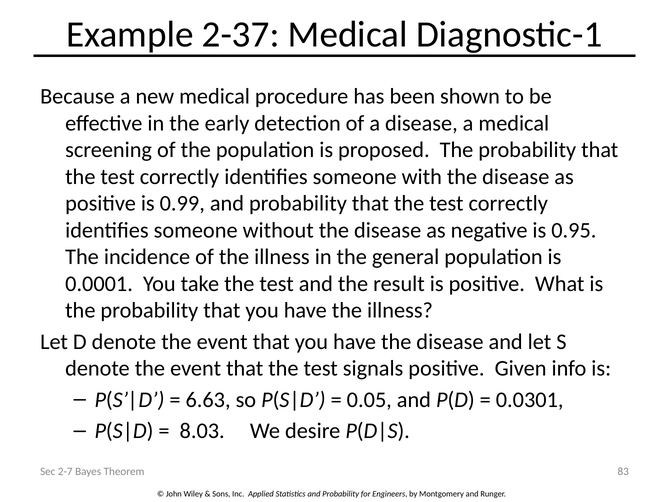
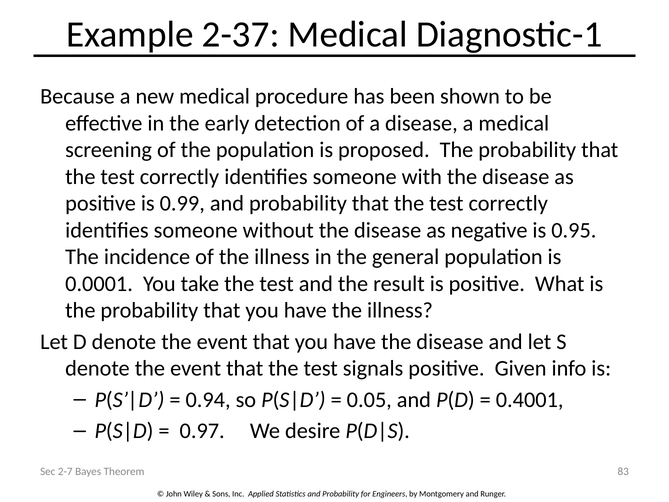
6.63: 6.63 -> 0.94 (208, 400)
0.0301: 0.0301 -> 0.4001 (530, 400)
8.03: 8.03 -> 0.97 (202, 431)
